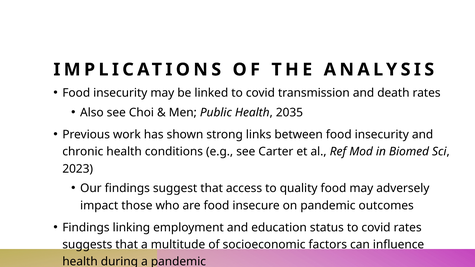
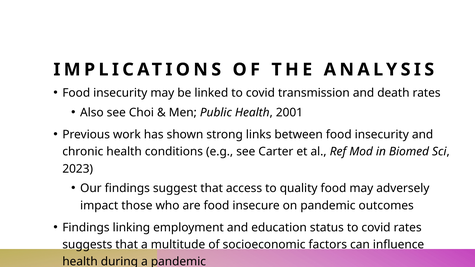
2035: 2035 -> 2001 (289, 113)
